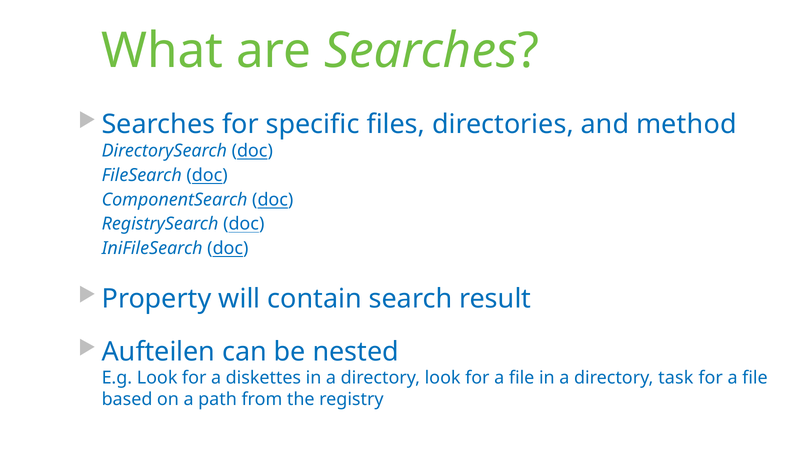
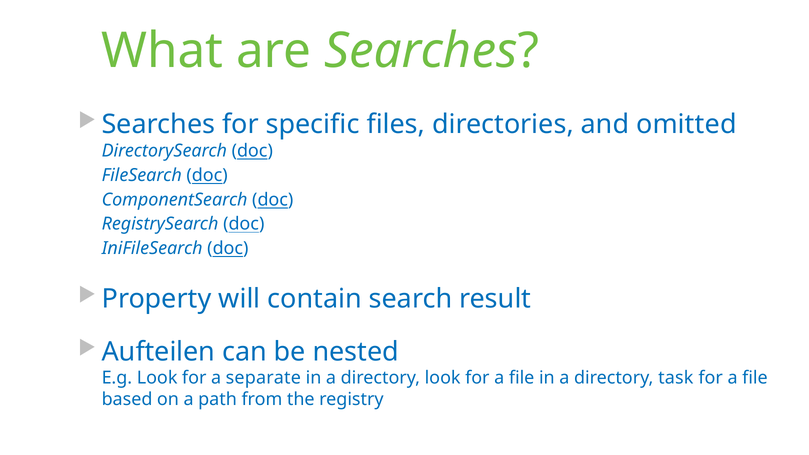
method: method -> omitted (686, 125)
diskettes: diskettes -> separate (263, 378)
